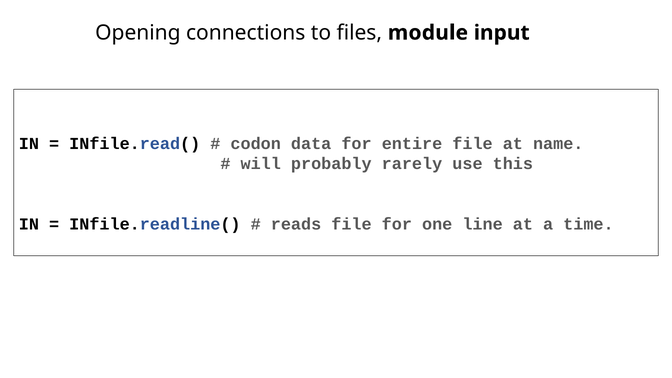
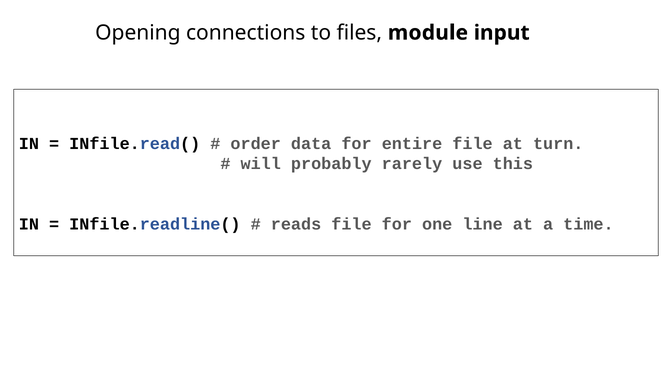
codon: codon -> order (256, 143)
name: name -> turn (558, 143)
